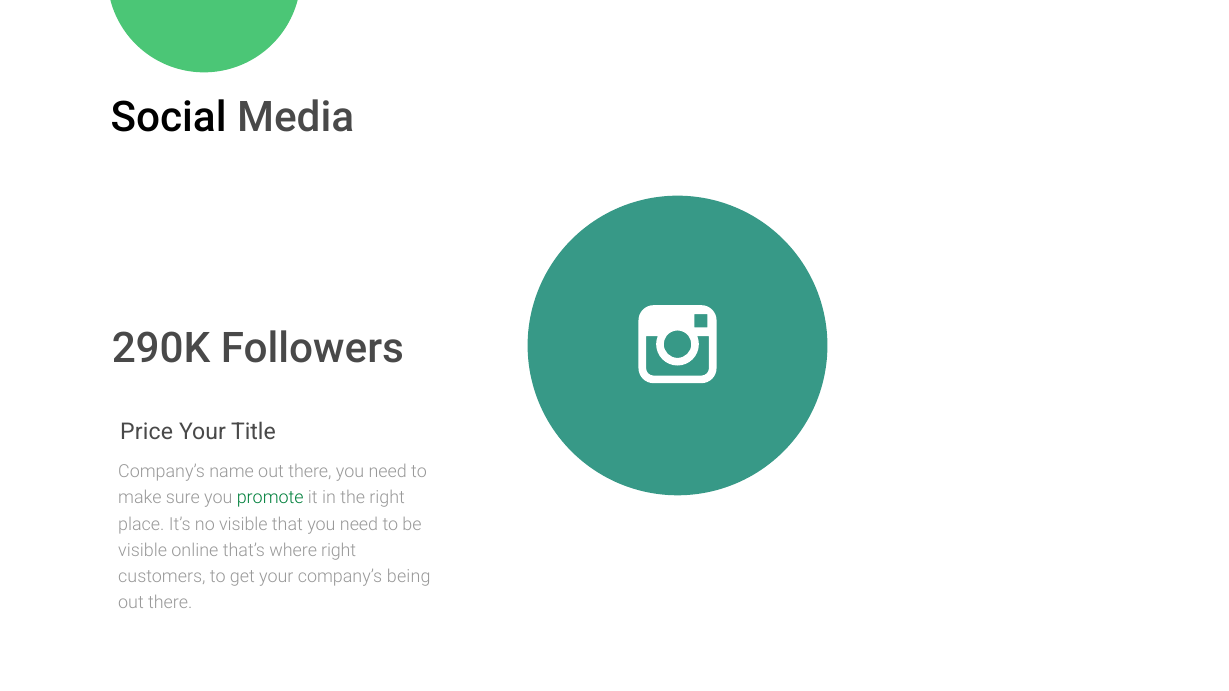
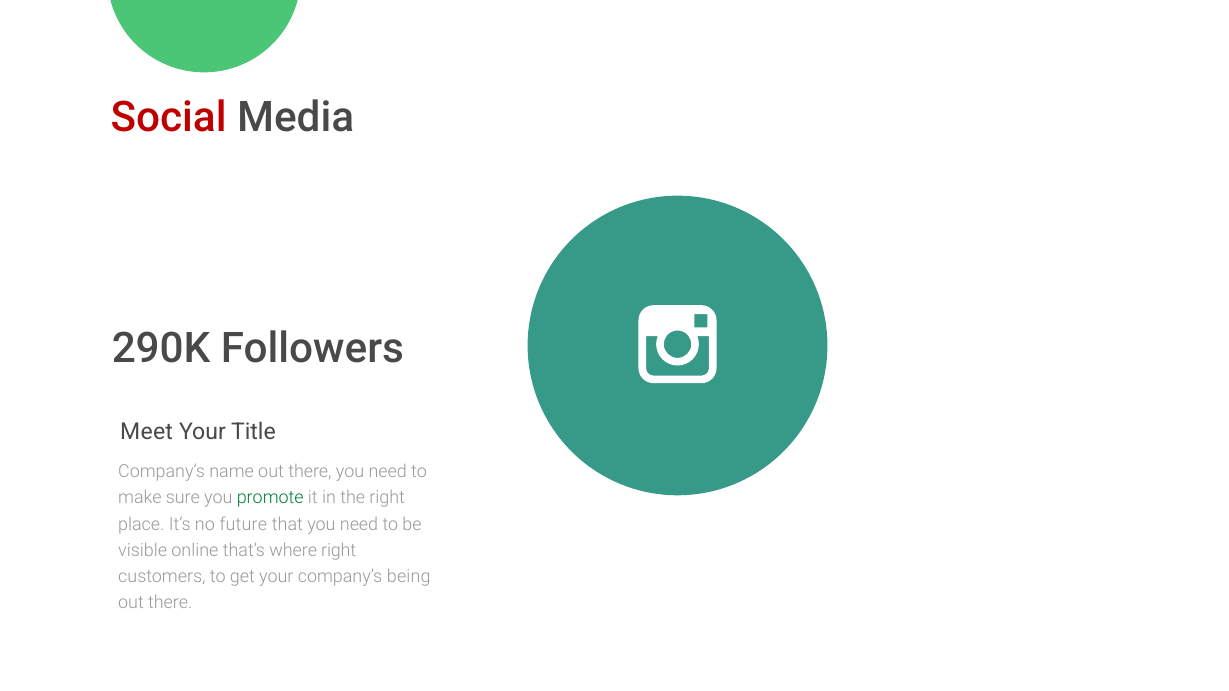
Social colour: black -> red (169, 117)
Price: Price -> Meet (147, 432)
no visible: visible -> future (243, 525)
